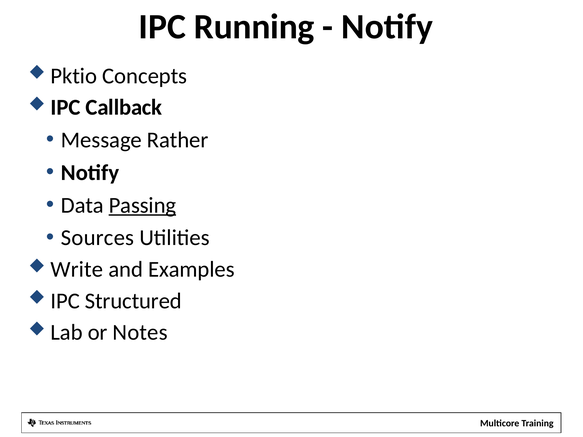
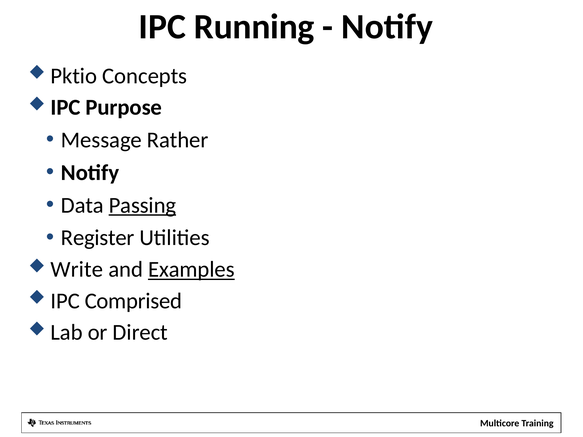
Callback: Callback -> Purpose (124, 108)
Sources: Sources -> Register (98, 238)
Examples underline: none -> present (191, 270)
Structured: Structured -> Comprised (133, 301)
Notes: Notes -> Direct (140, 333)
